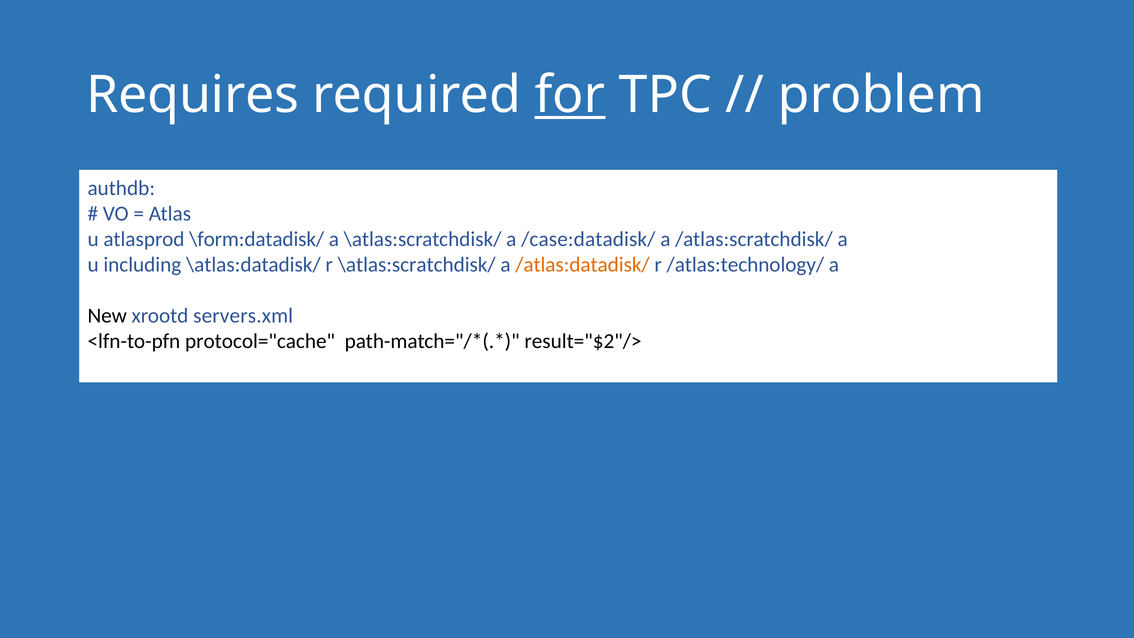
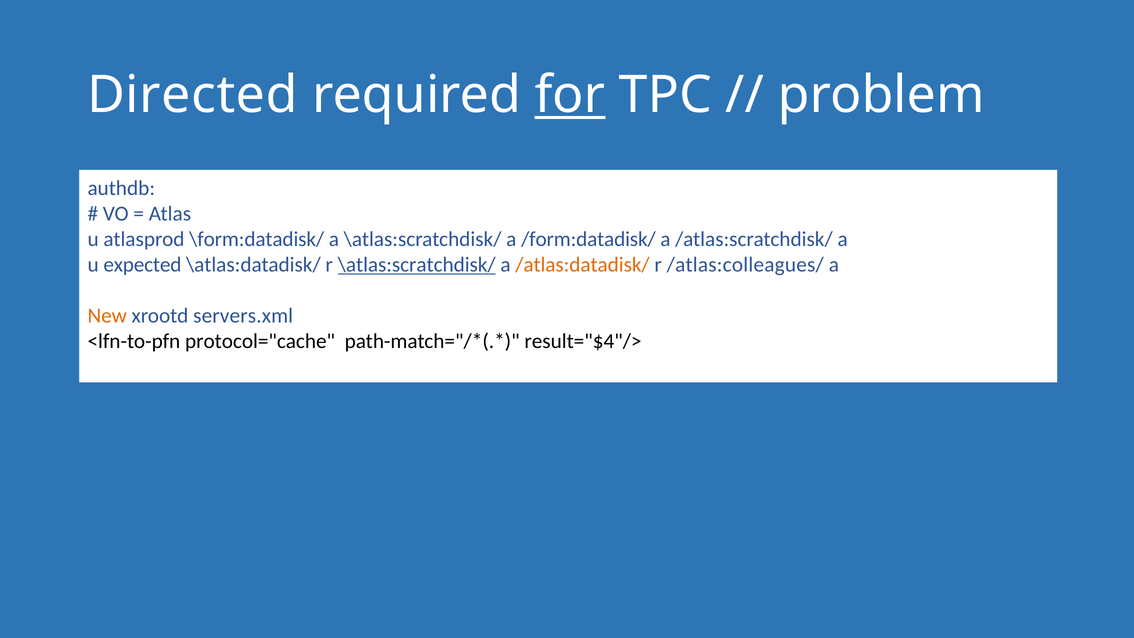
Requires: Requires -> Directed (192, 95)
/case:datadisk/: /case:datadisk/ -> /form:datadisk/ (588, 239)
including: including -> expected (142, 265)
\atlas:scratchdisk/ underline: none -> present (417, 265)
/atlas:technology/: /atlas:technology/ -> /atlas:colleagues/ (745, 265)
New colour: black -> orange (107, 316)
result="$2"/>: result="$2"/> -> result="$4"/> (583, 341)
